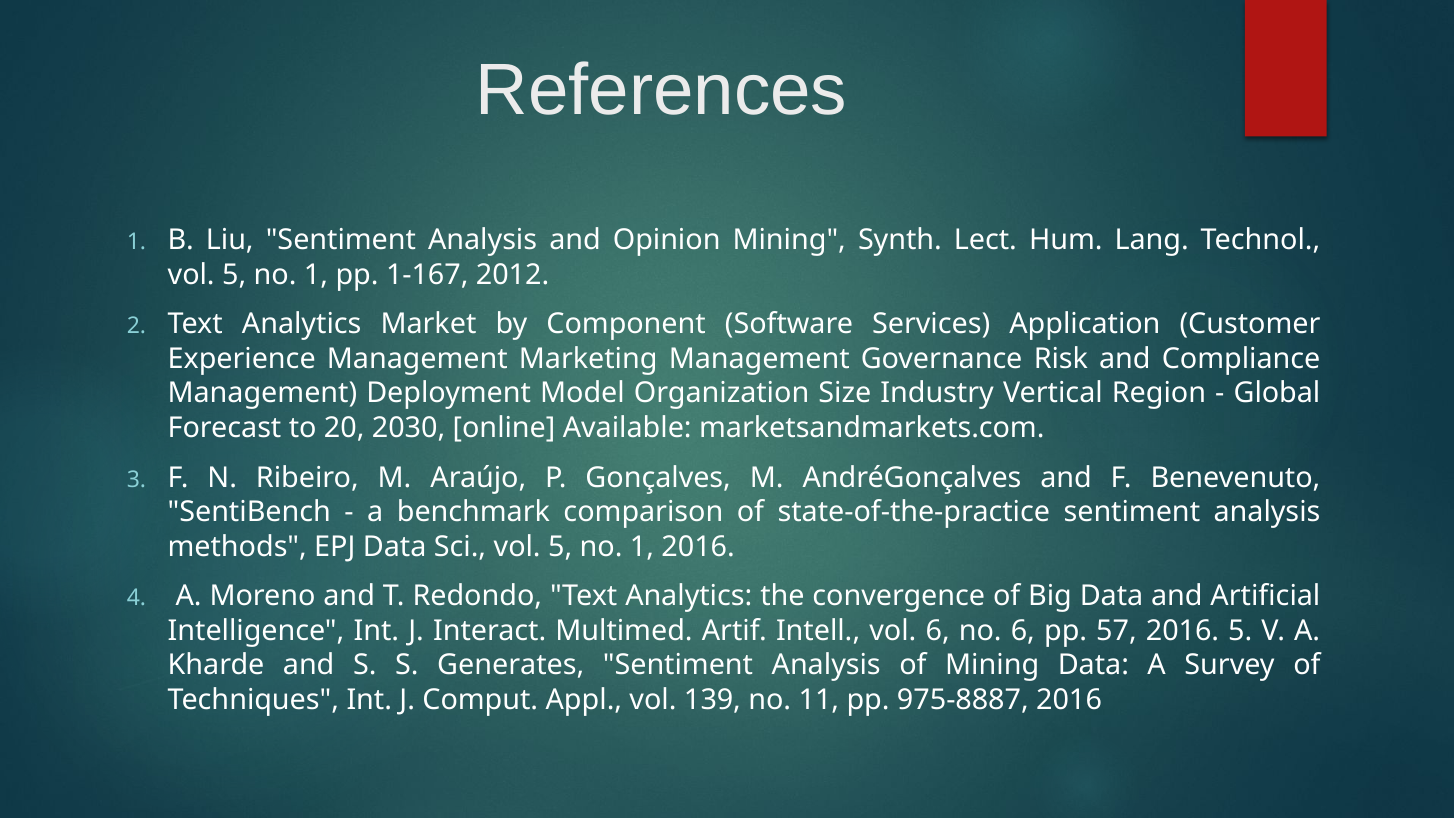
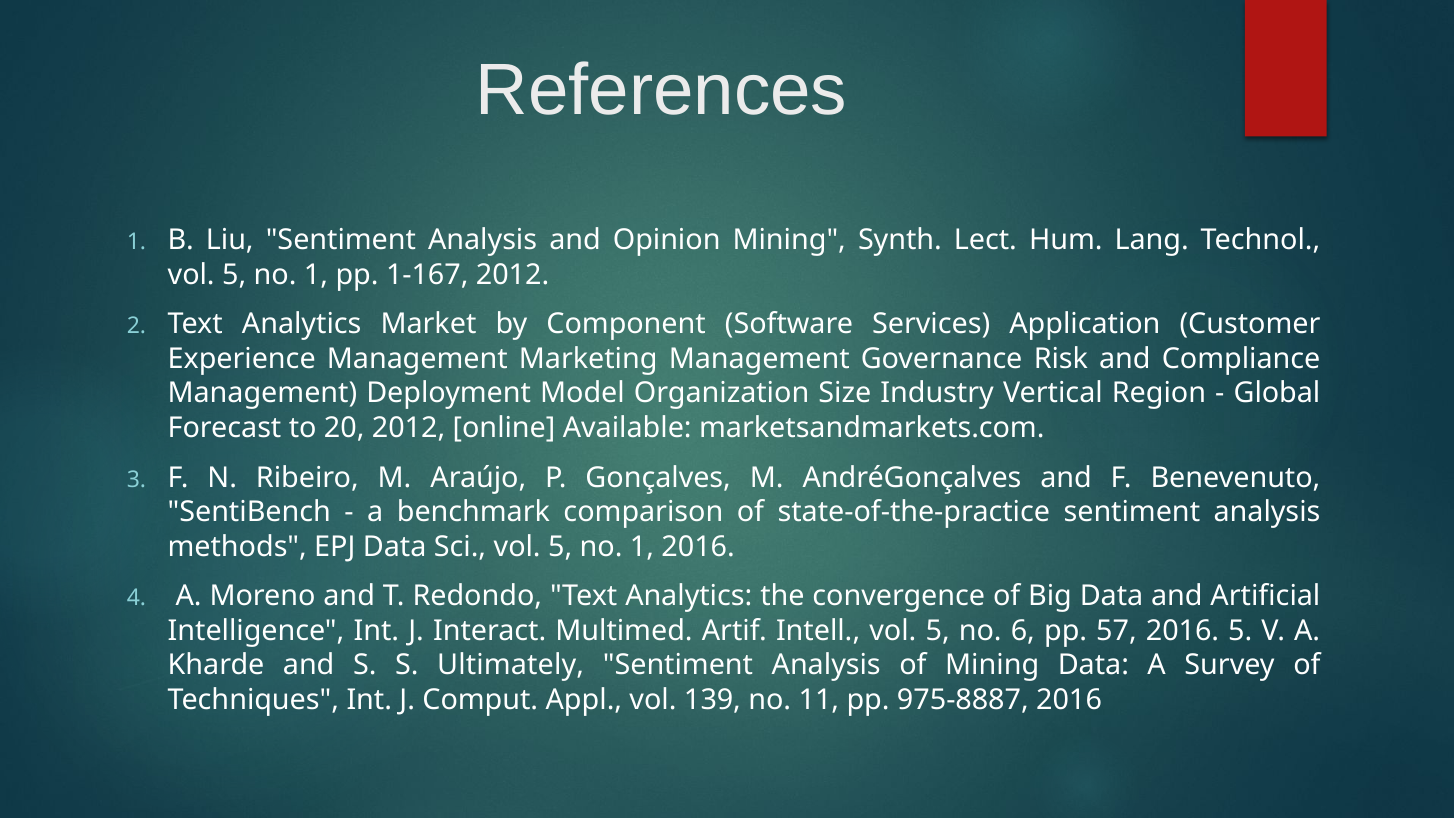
20 2030: 2030 -> 2012 (409, 428)
Intell vol 6: 6 -> 5 (938, 631)
Generates: Generates -> Ultimately (511, 665)
